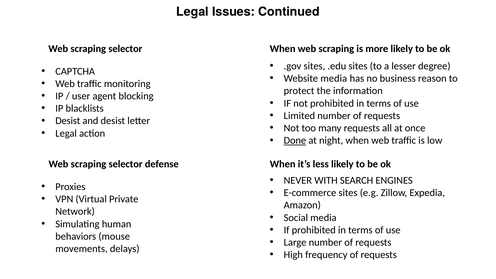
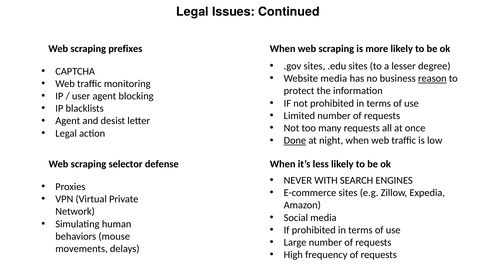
selector: selector -> prefixes (125, 49)
reason underline: none -> present (432, 78)
Desist: Desist -> Agent (68, 121)
